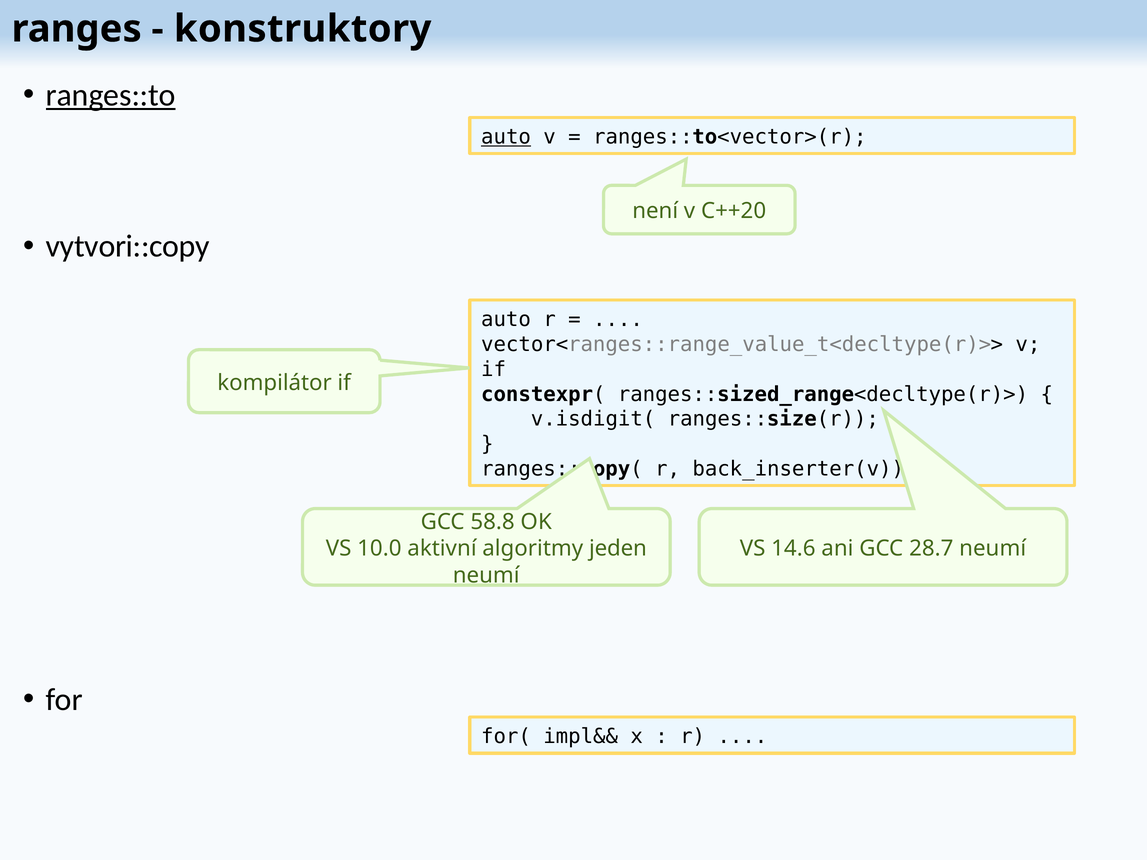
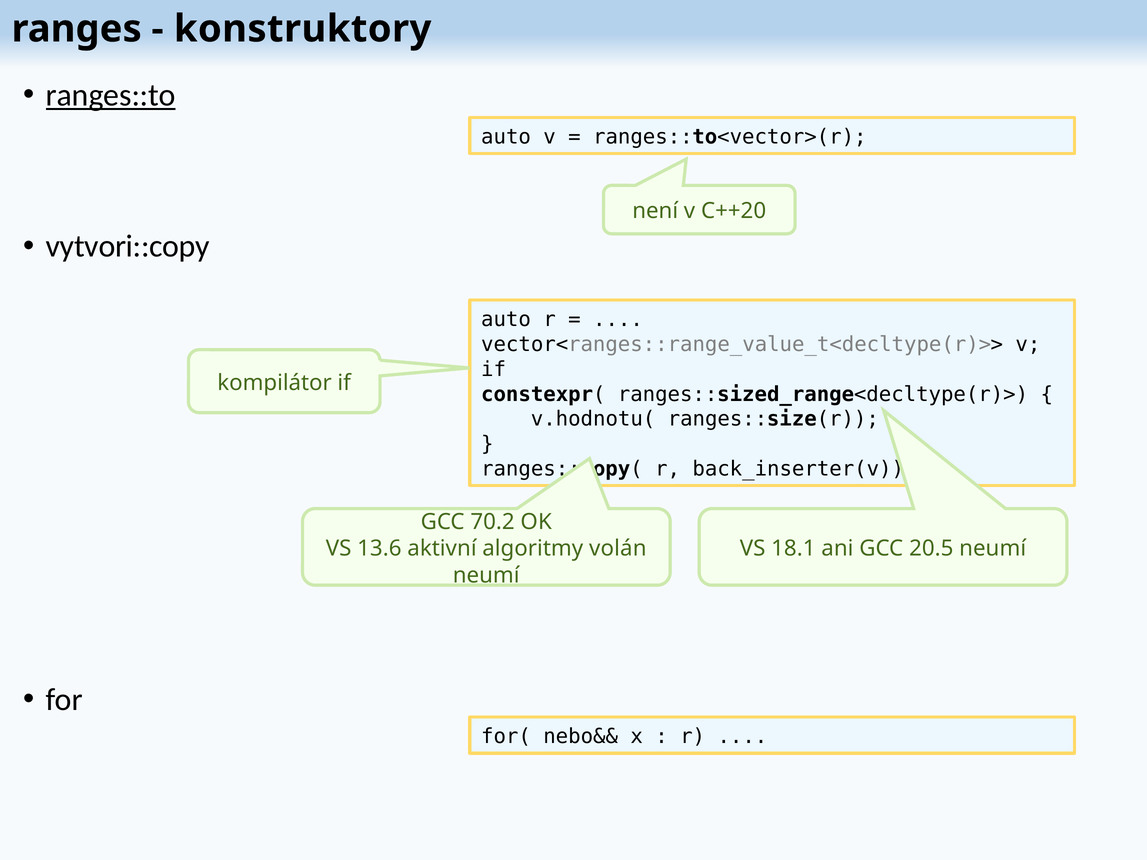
auto underline: present -> none (506, 137)
v.isdigit(: v.isdigit( -> v.hodnotu( (593, 419)
58.8: 58.8 -> 70.2 (493, 522)
10.0: 10.0 -> 13.6 (379, 549)
jeden: jeden -> volán (618, 549)
14.6: 14.6 -> 18.1 (793, 549)
28.7: 28.7 -> 20.5 (931, 549)
impl&&: impl&& -> nebo&& (581, 737)
